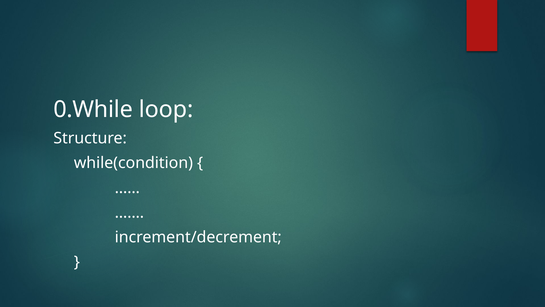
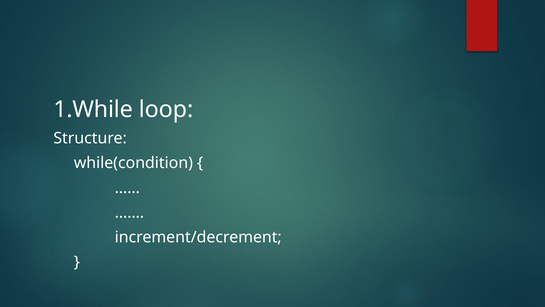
0.While: 0.While -> 1.While (93, 109)
